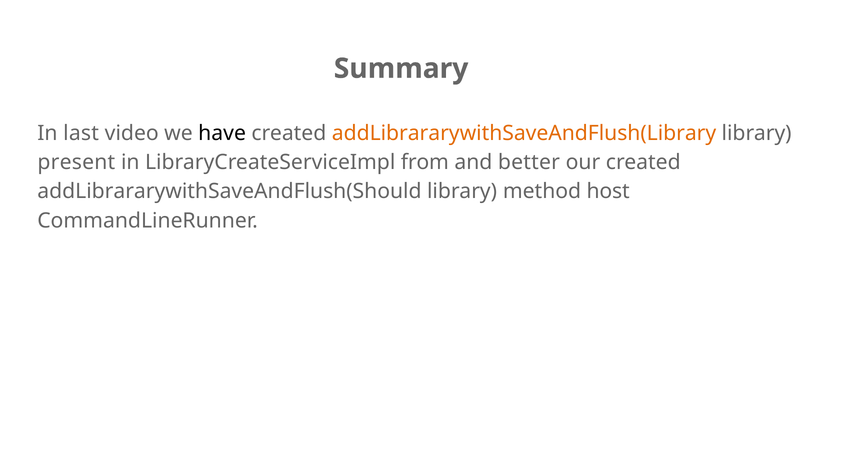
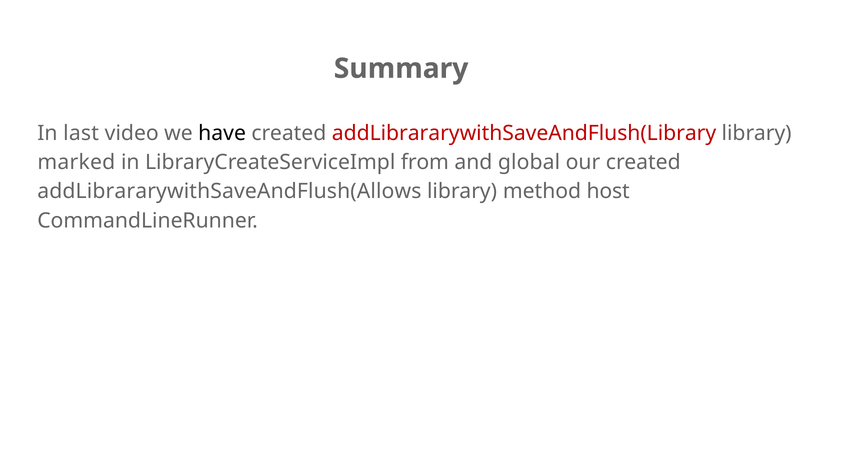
addLibrararywithSaveAndFlush(Library colour: orange -> red (524, 133)
present: present -> marked (76, 162)
better: better -> global (529, 162)
addLibrararywithSaveAndFlush(Should: addLibrararywithSaveAndFlush(Should -> addLibrararywithSaveAndFlush(Allows (229, 192)
